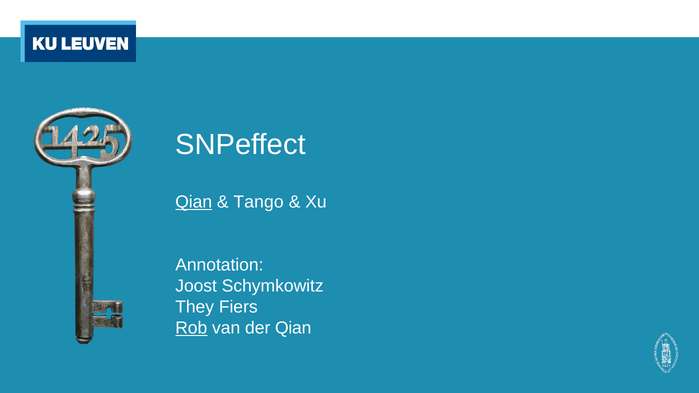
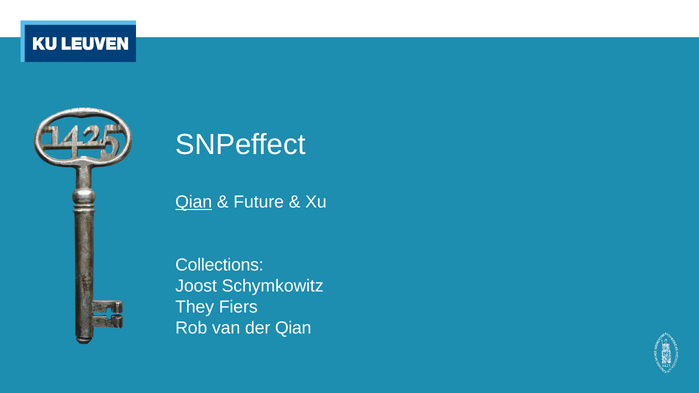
Tango: Tango -> Future (259, 202)
Annotation: Annotation -> Collections (219, 265)
Rob underline: present -> none (191, 328)
